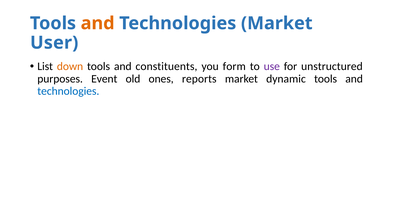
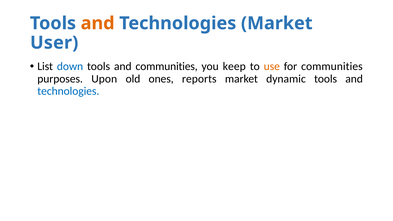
down colour: orange -> blue (70, 66)
and constituents: constituents -> communities (167, 66)
form: form -> keep (234, 66)
use colour: purple -> orange (272, 66)
for unstructured: unstructured -> communities (332, 66)
Event: Event -> Upon (104, 79)
